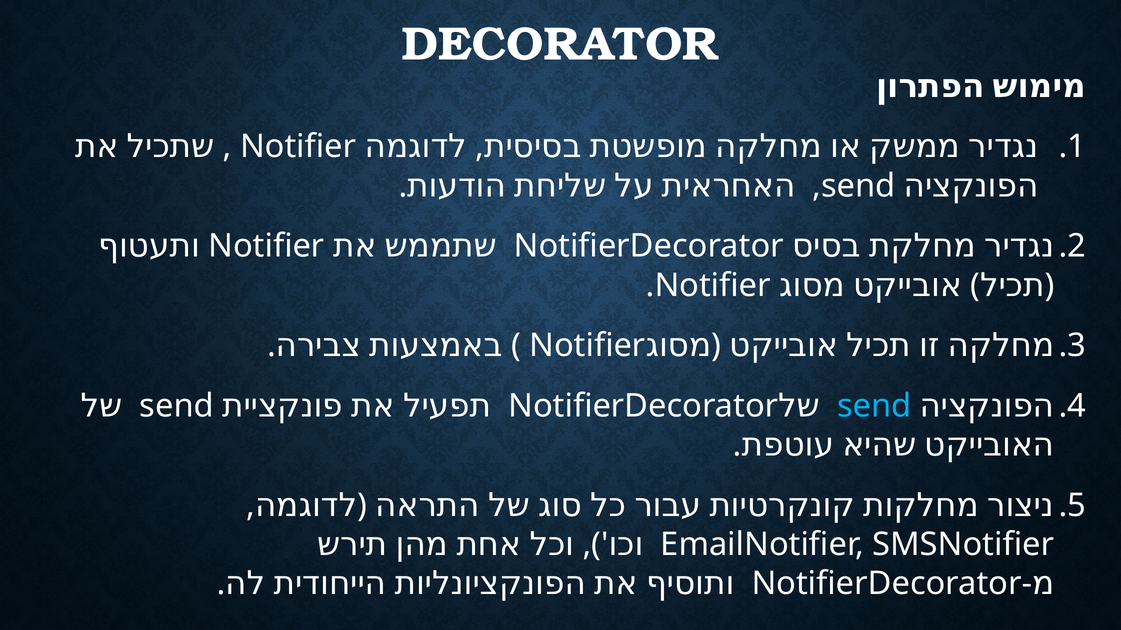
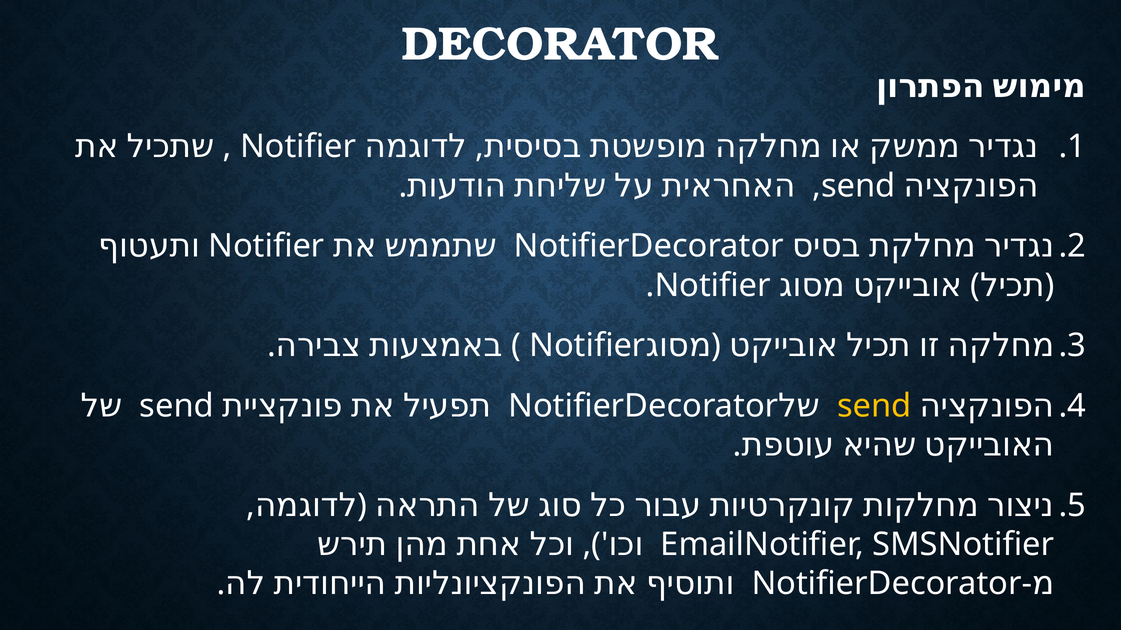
send colour: light blue -> yellow (874, 406)
